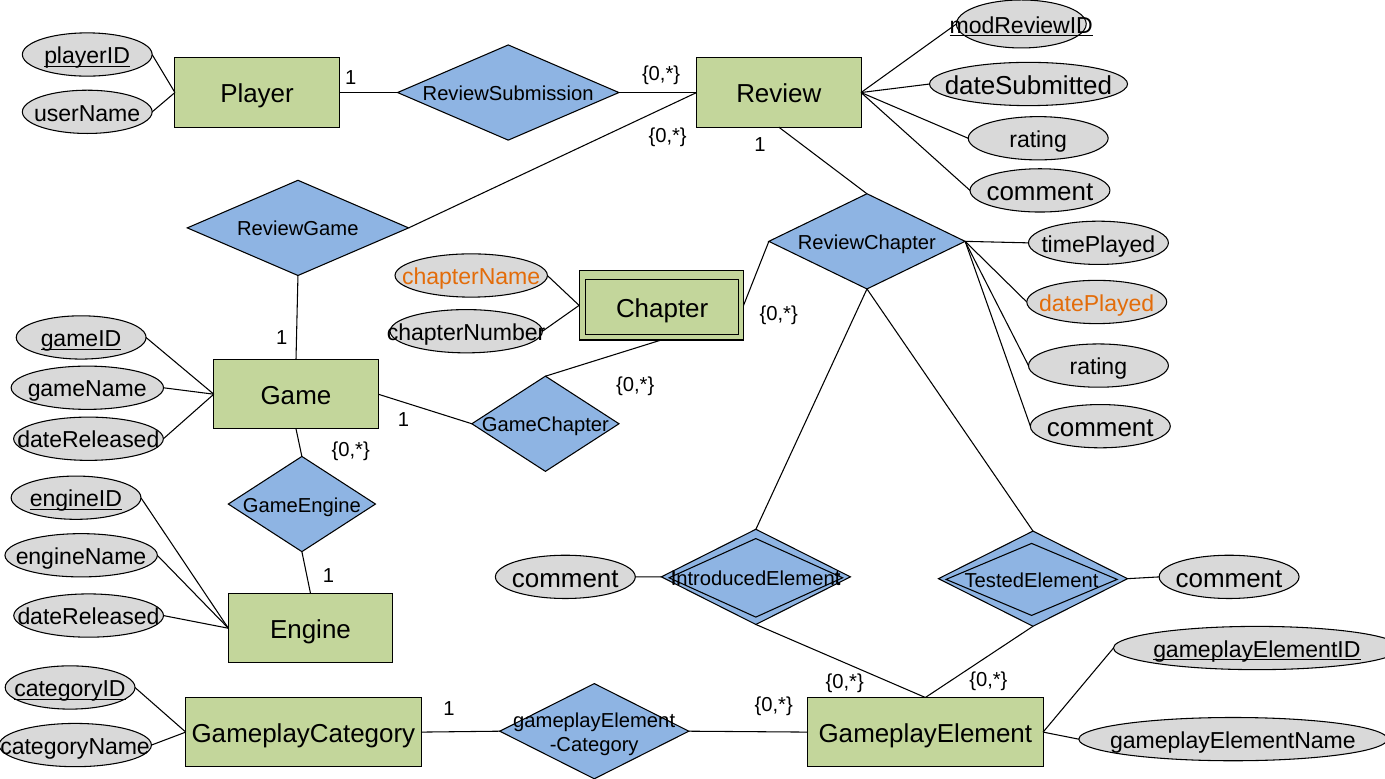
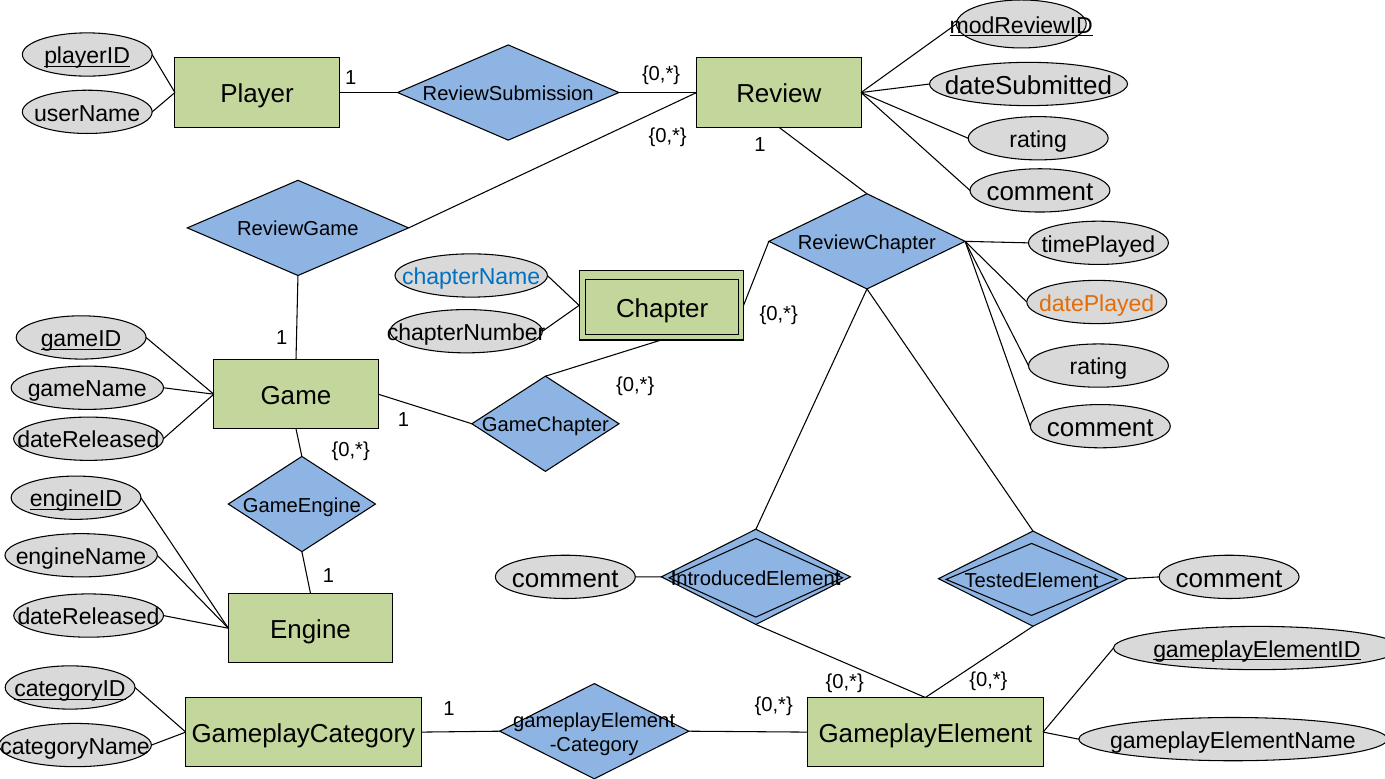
chapterName colour: orange -> blue (471, 277)
